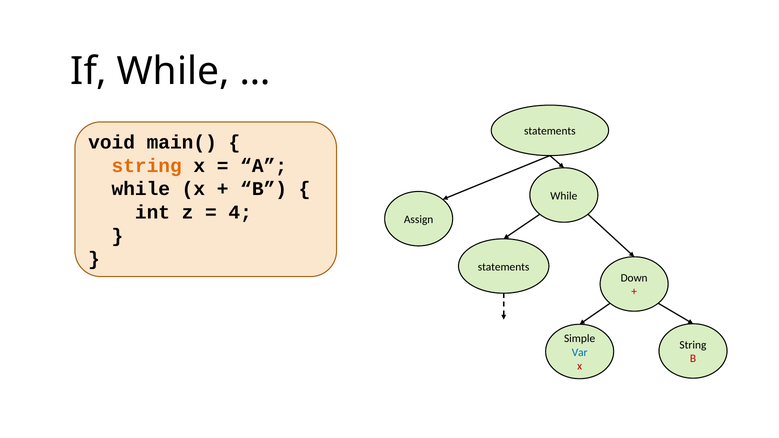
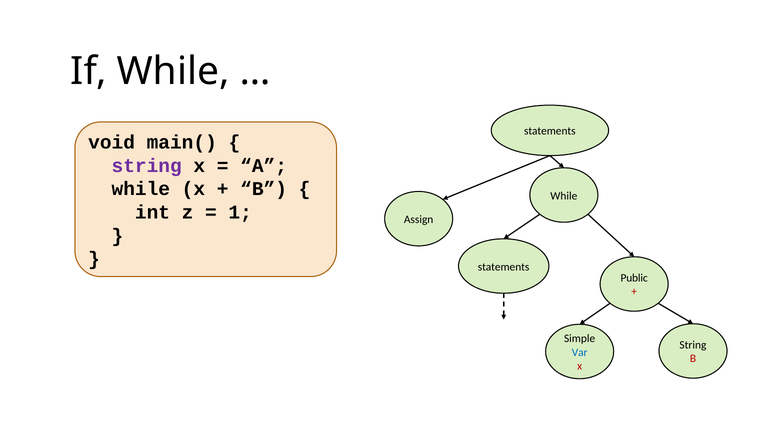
string colour: orange -> purple (147, 166)
4: 4 -> 1 (240, 212)
Down: Down -> Public (634, 278)
